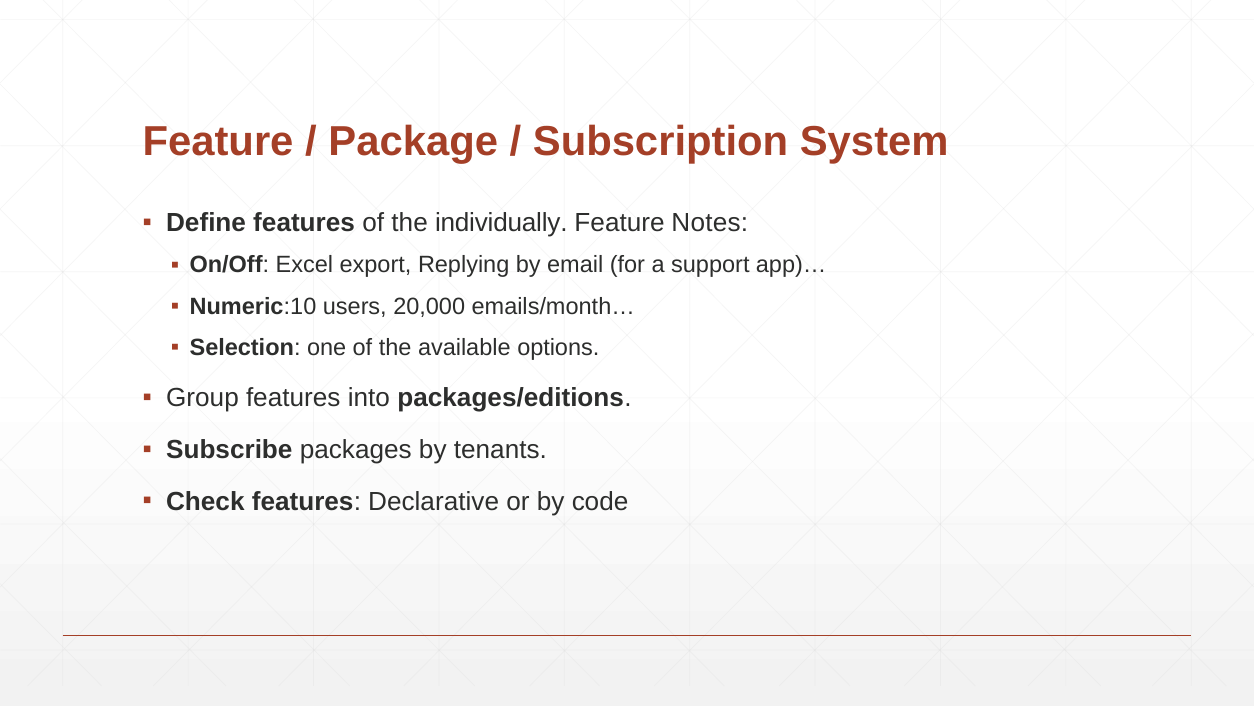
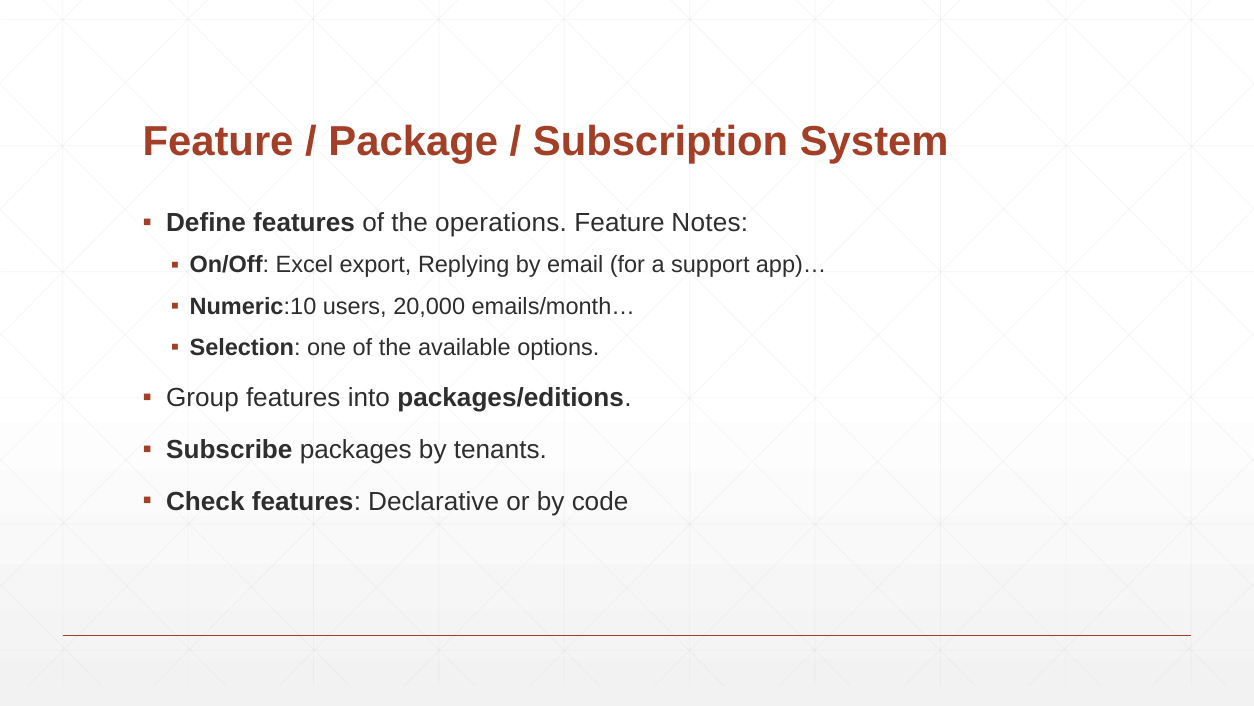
individually: individually -> operations (501, 222)
